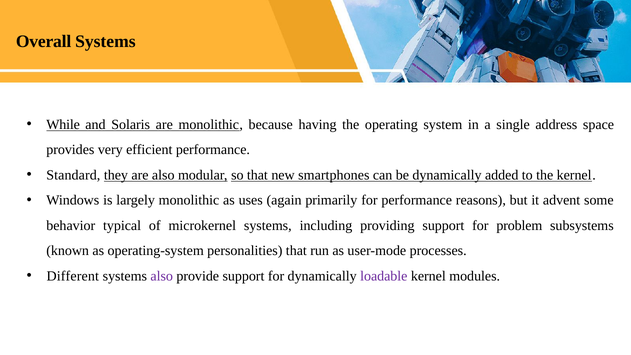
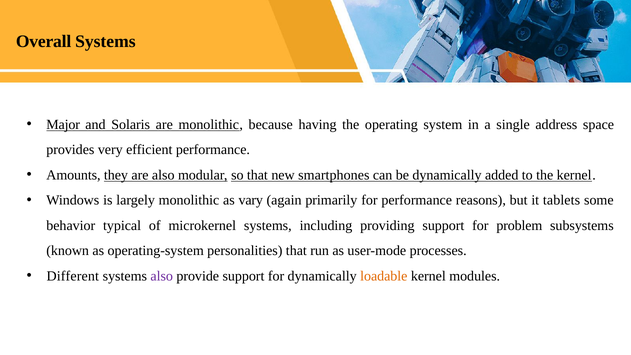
While: While -> Major (63, 125)
Standard: Standard -> Amounts (73, 175)
uses: uses -> vary (251, 200)
advent: advent -> tablets (562, 200)
loadable colour: purple -> orange (384, 276)
